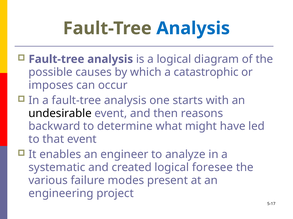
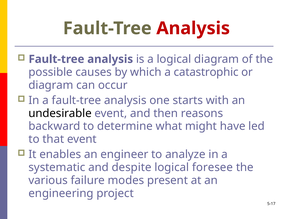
Analysis colour: blue -> red (193, 28)
imposes: imposes -> diagram (51, 85)
created: created -> despite (132, 168)
